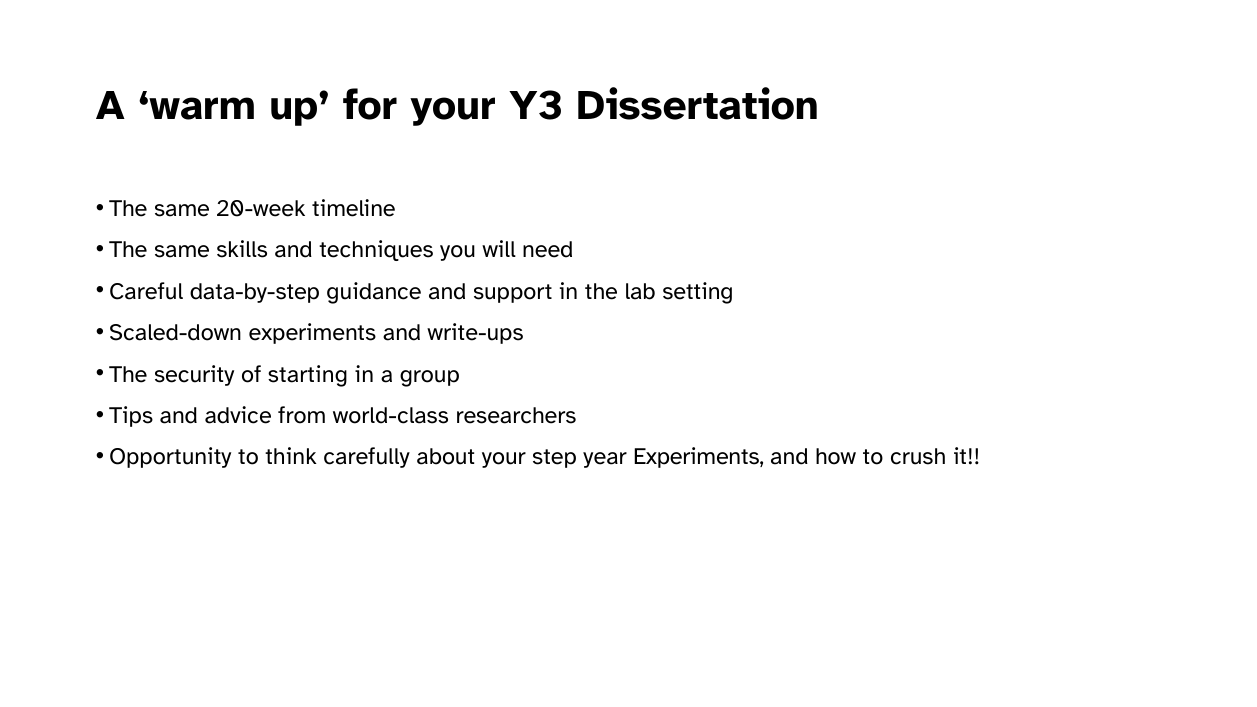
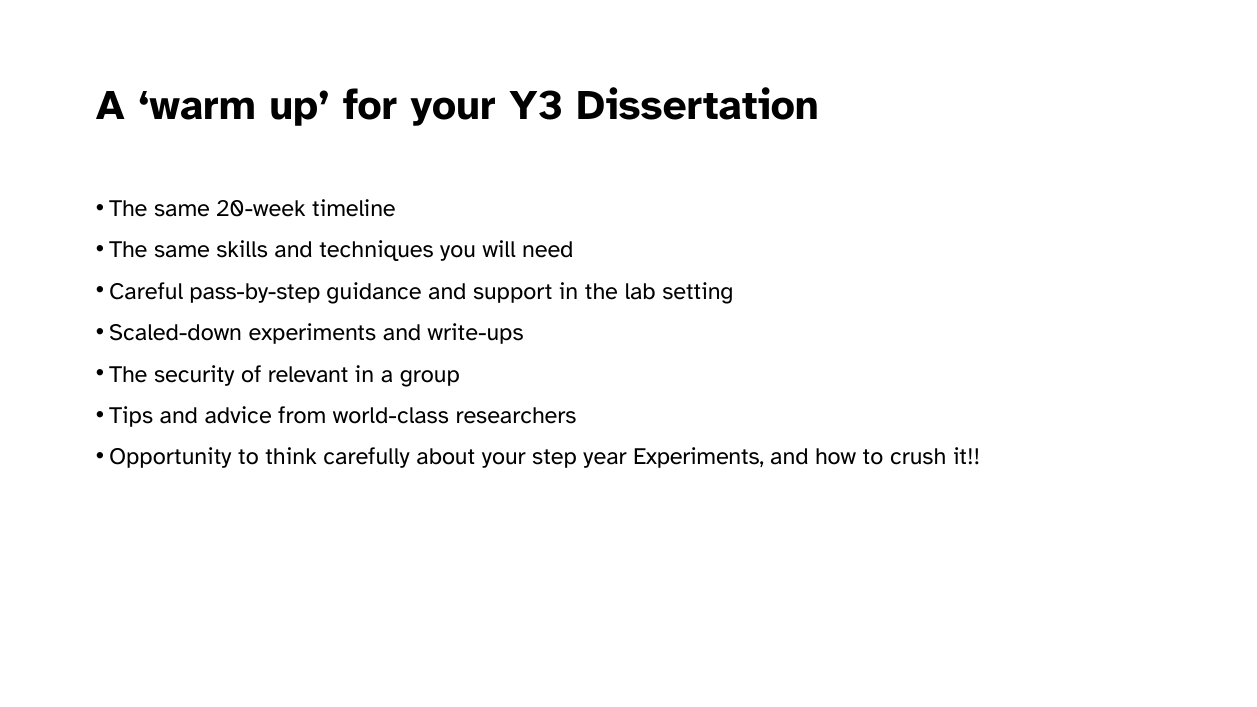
data-by-step: data-by-step -> pass-by-step (255, 291)
starting: starting -> relevant (308, 374)
